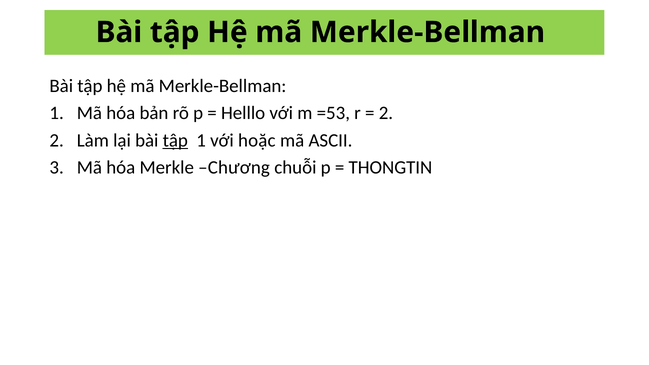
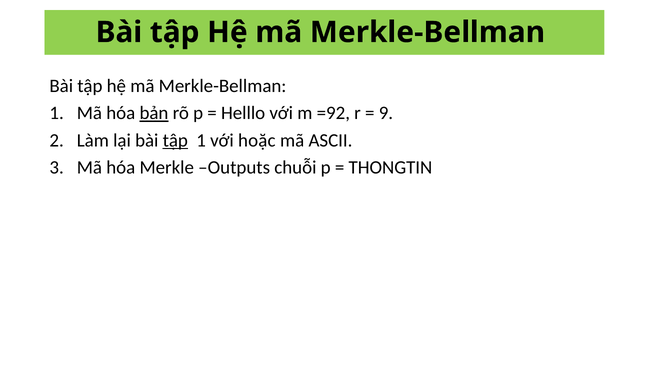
bản underline: none -> present (154, 113)
=53: =53 -> =92 (333, 113)
2: 2 -> 9 (386, 113)
Chương: Chương -> Outputs (234, 168)
